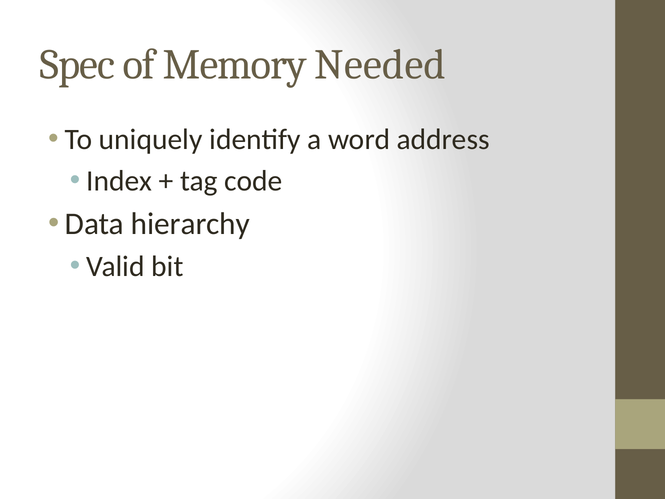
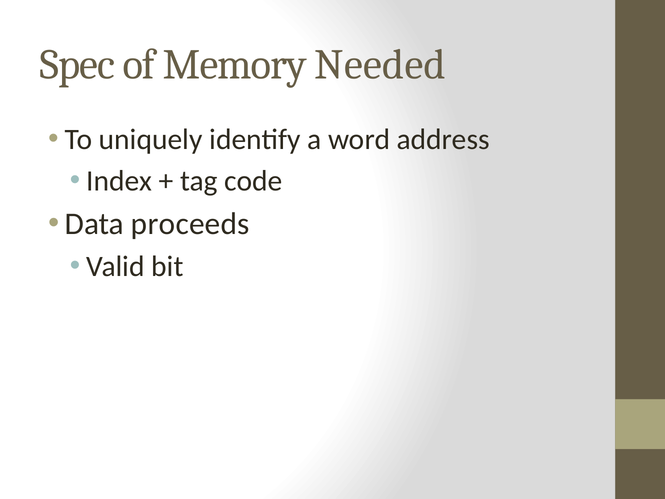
hierarchy: hierarchy -> proceeds (190, 224)
